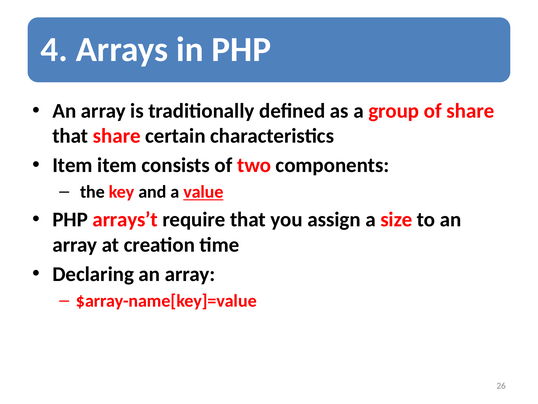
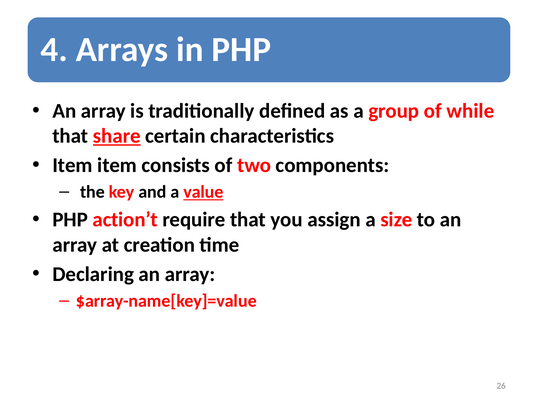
of share: share -> while (470, 111)
share underline: none -> present (117, 136)
arrays’t: arrays’t -> action’t (125, 219)
